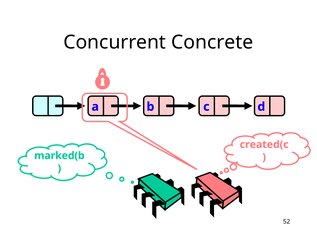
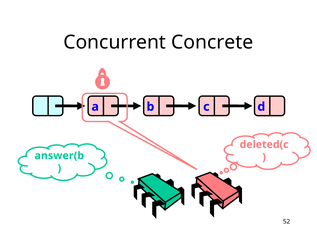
created(c: created(c -> deleted(c (264, 145)
marked(b: marked(b -> answer(b (59, 156)
